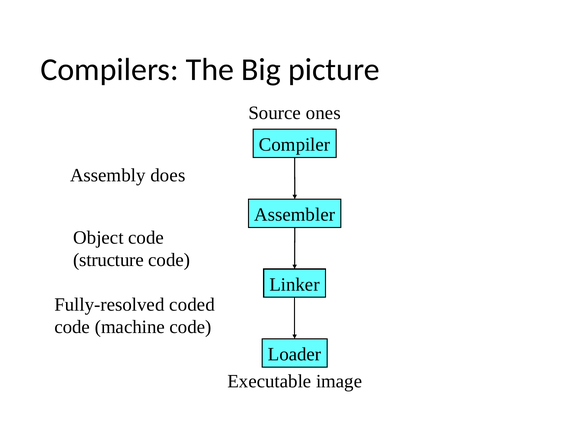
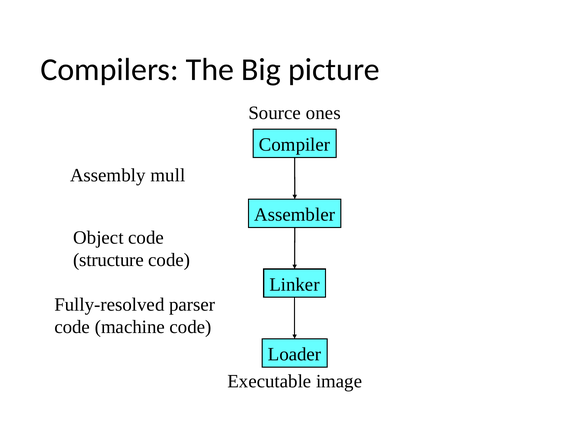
does: does -> mull (168, 175)
coded: coded -> parser (192, 305)
